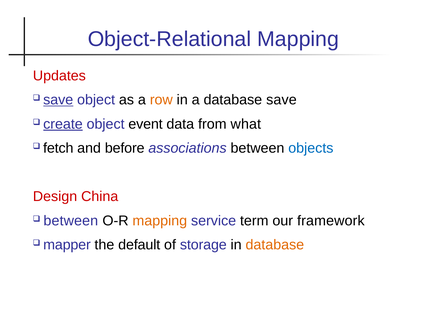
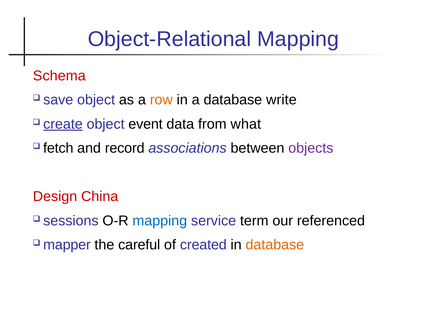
Updates: Updates -> Schema (59, 76)
save underline: present -> none (58, 100)
database save: save -> write (281, 100)
before: before -> record (125, 148)
objects colour: blue -> purple (311, 148)
between: between -> sessions (71, 221)
mapping colour: orange -> blue (160, 221)
framework: framework -> referenced (331, 221)
default: default -> careful (139, 245)
storage: storage -> created (203, 245)
